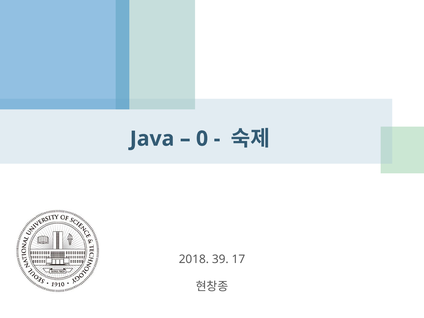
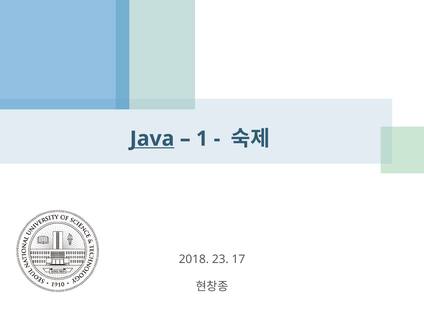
Java underline: none -> present (152, 139)
0: 0 -> 1 (202, 139)
39: 39 -> 23 (220, 259)
